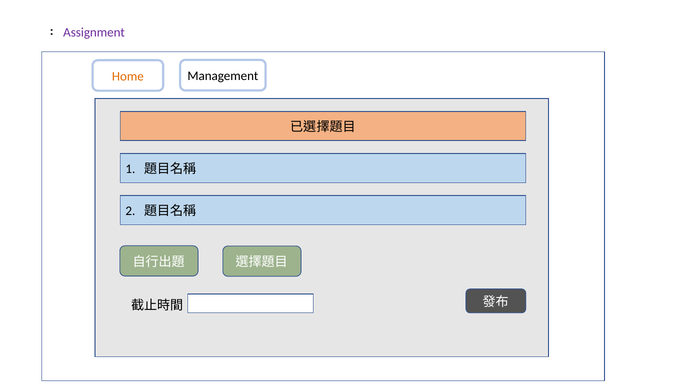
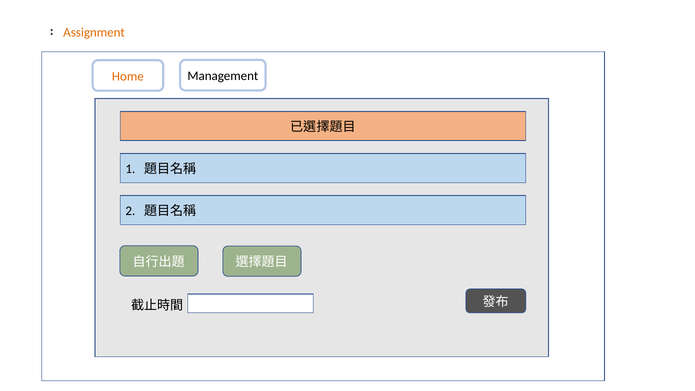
Assignment colour: purple -> orange (94, 32)
